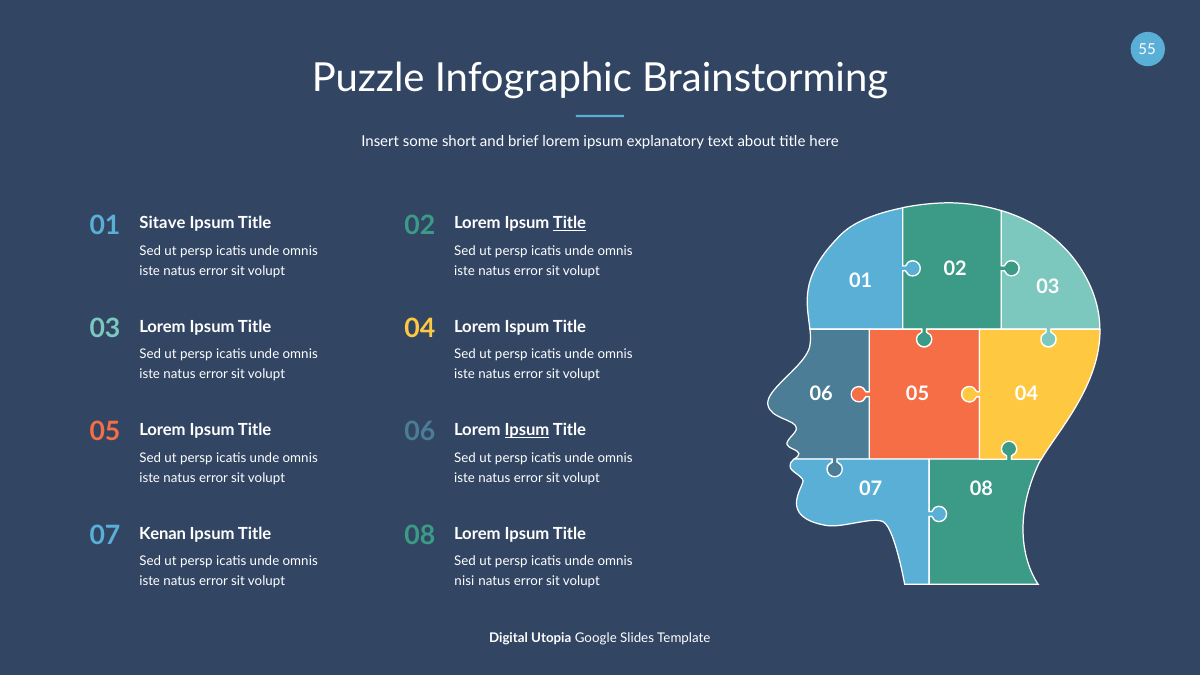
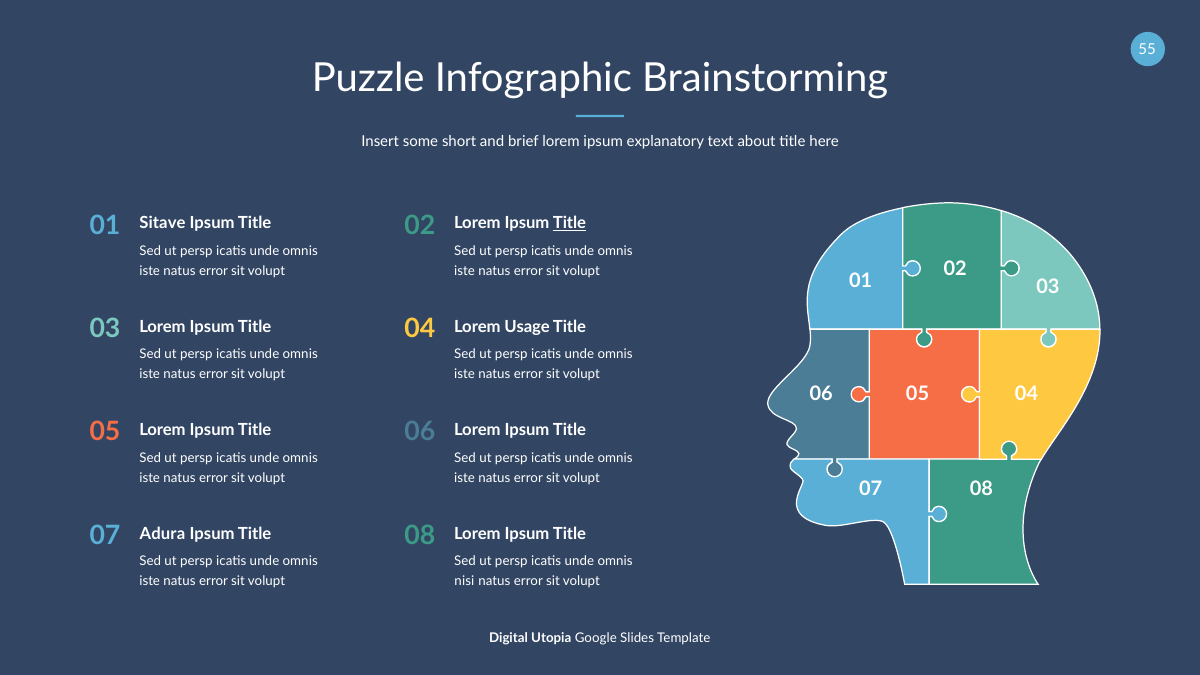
Ispum: Ispum -> Usage (527, 327)
Ipsum underline: present -> none (527, 430)
Kenan: Kenan -> Adura (162, 534)
